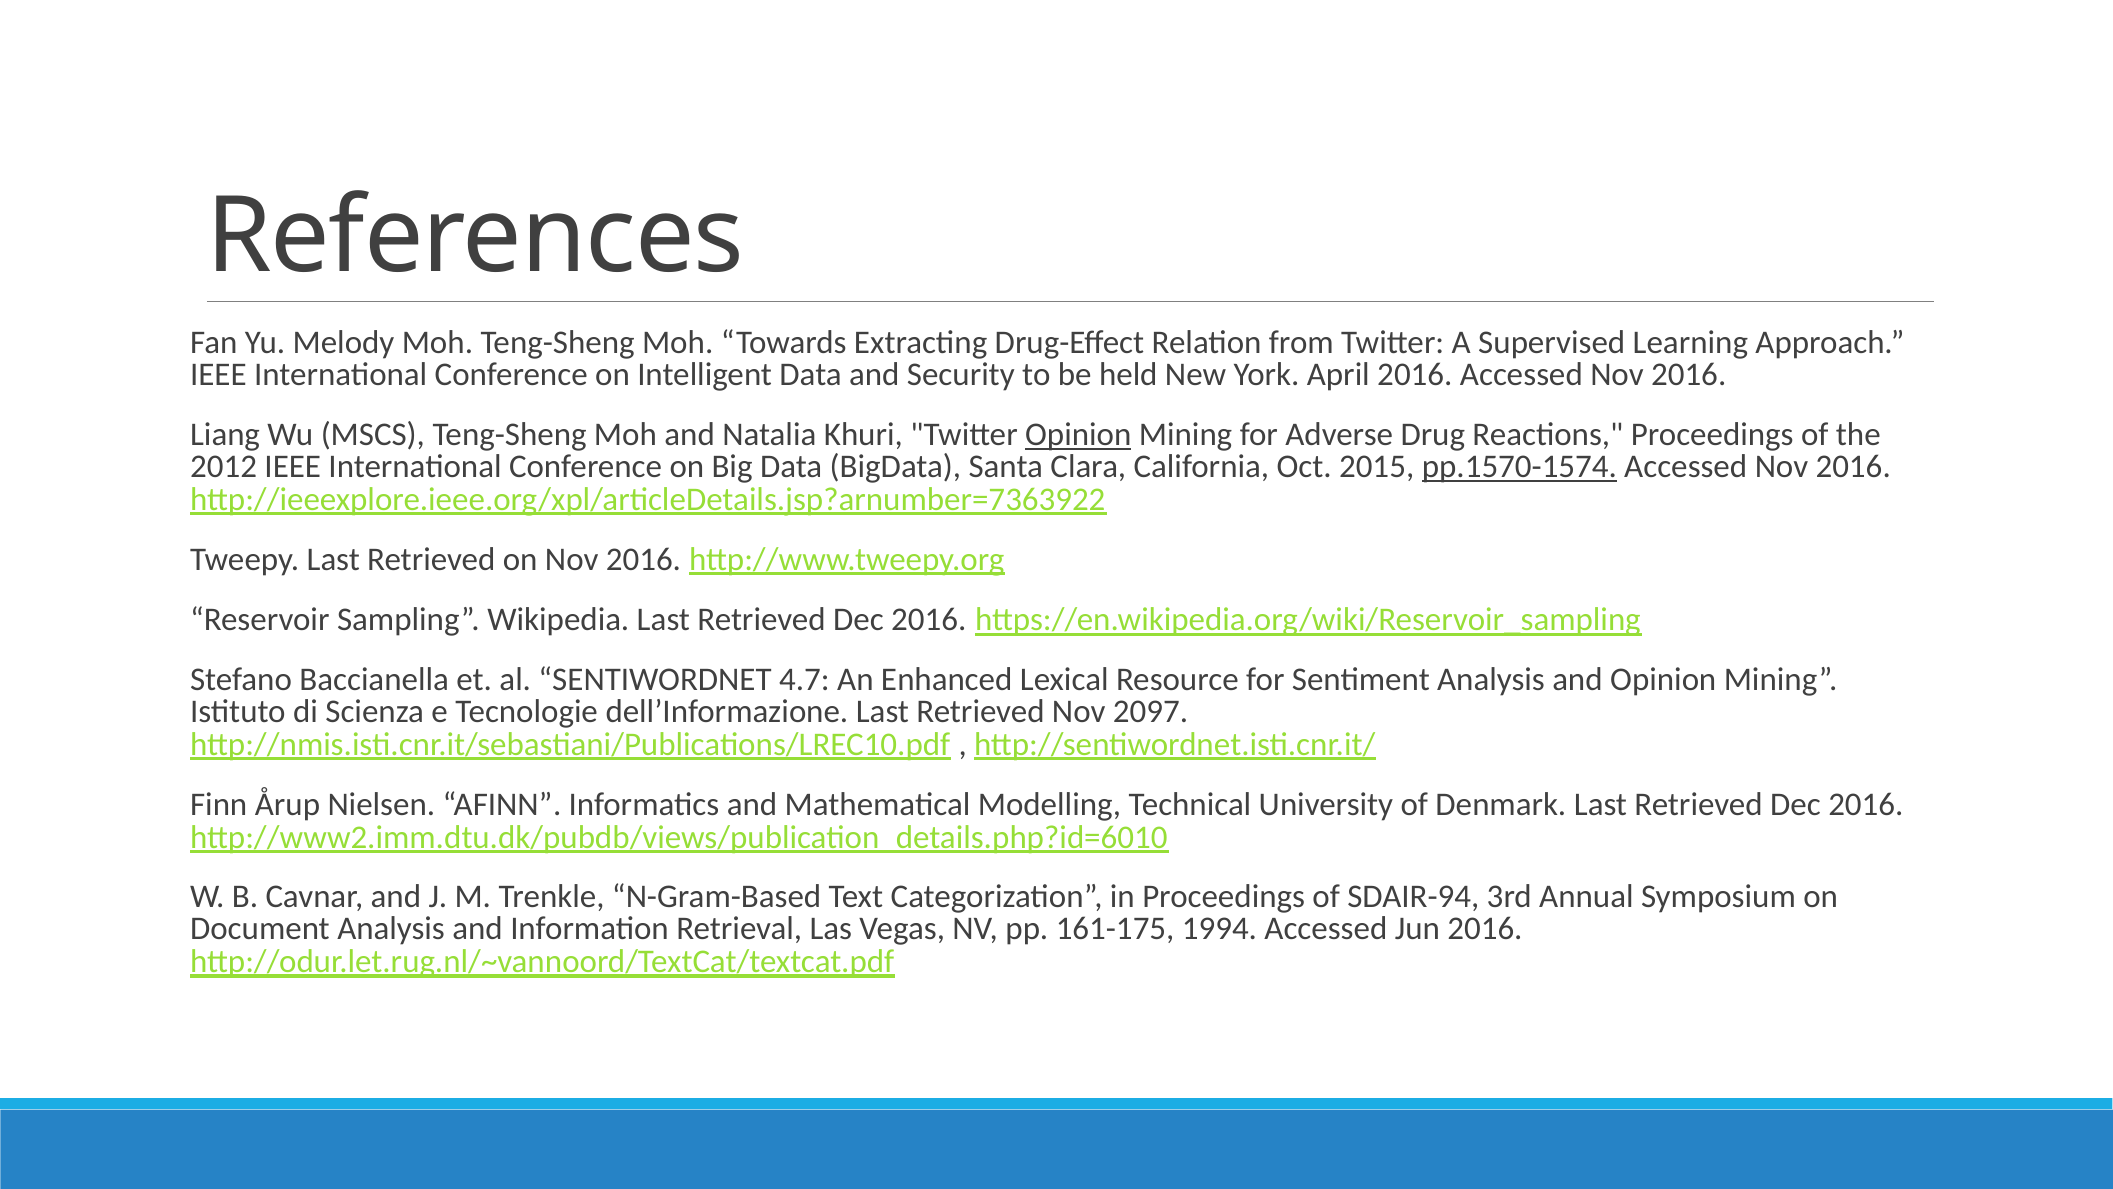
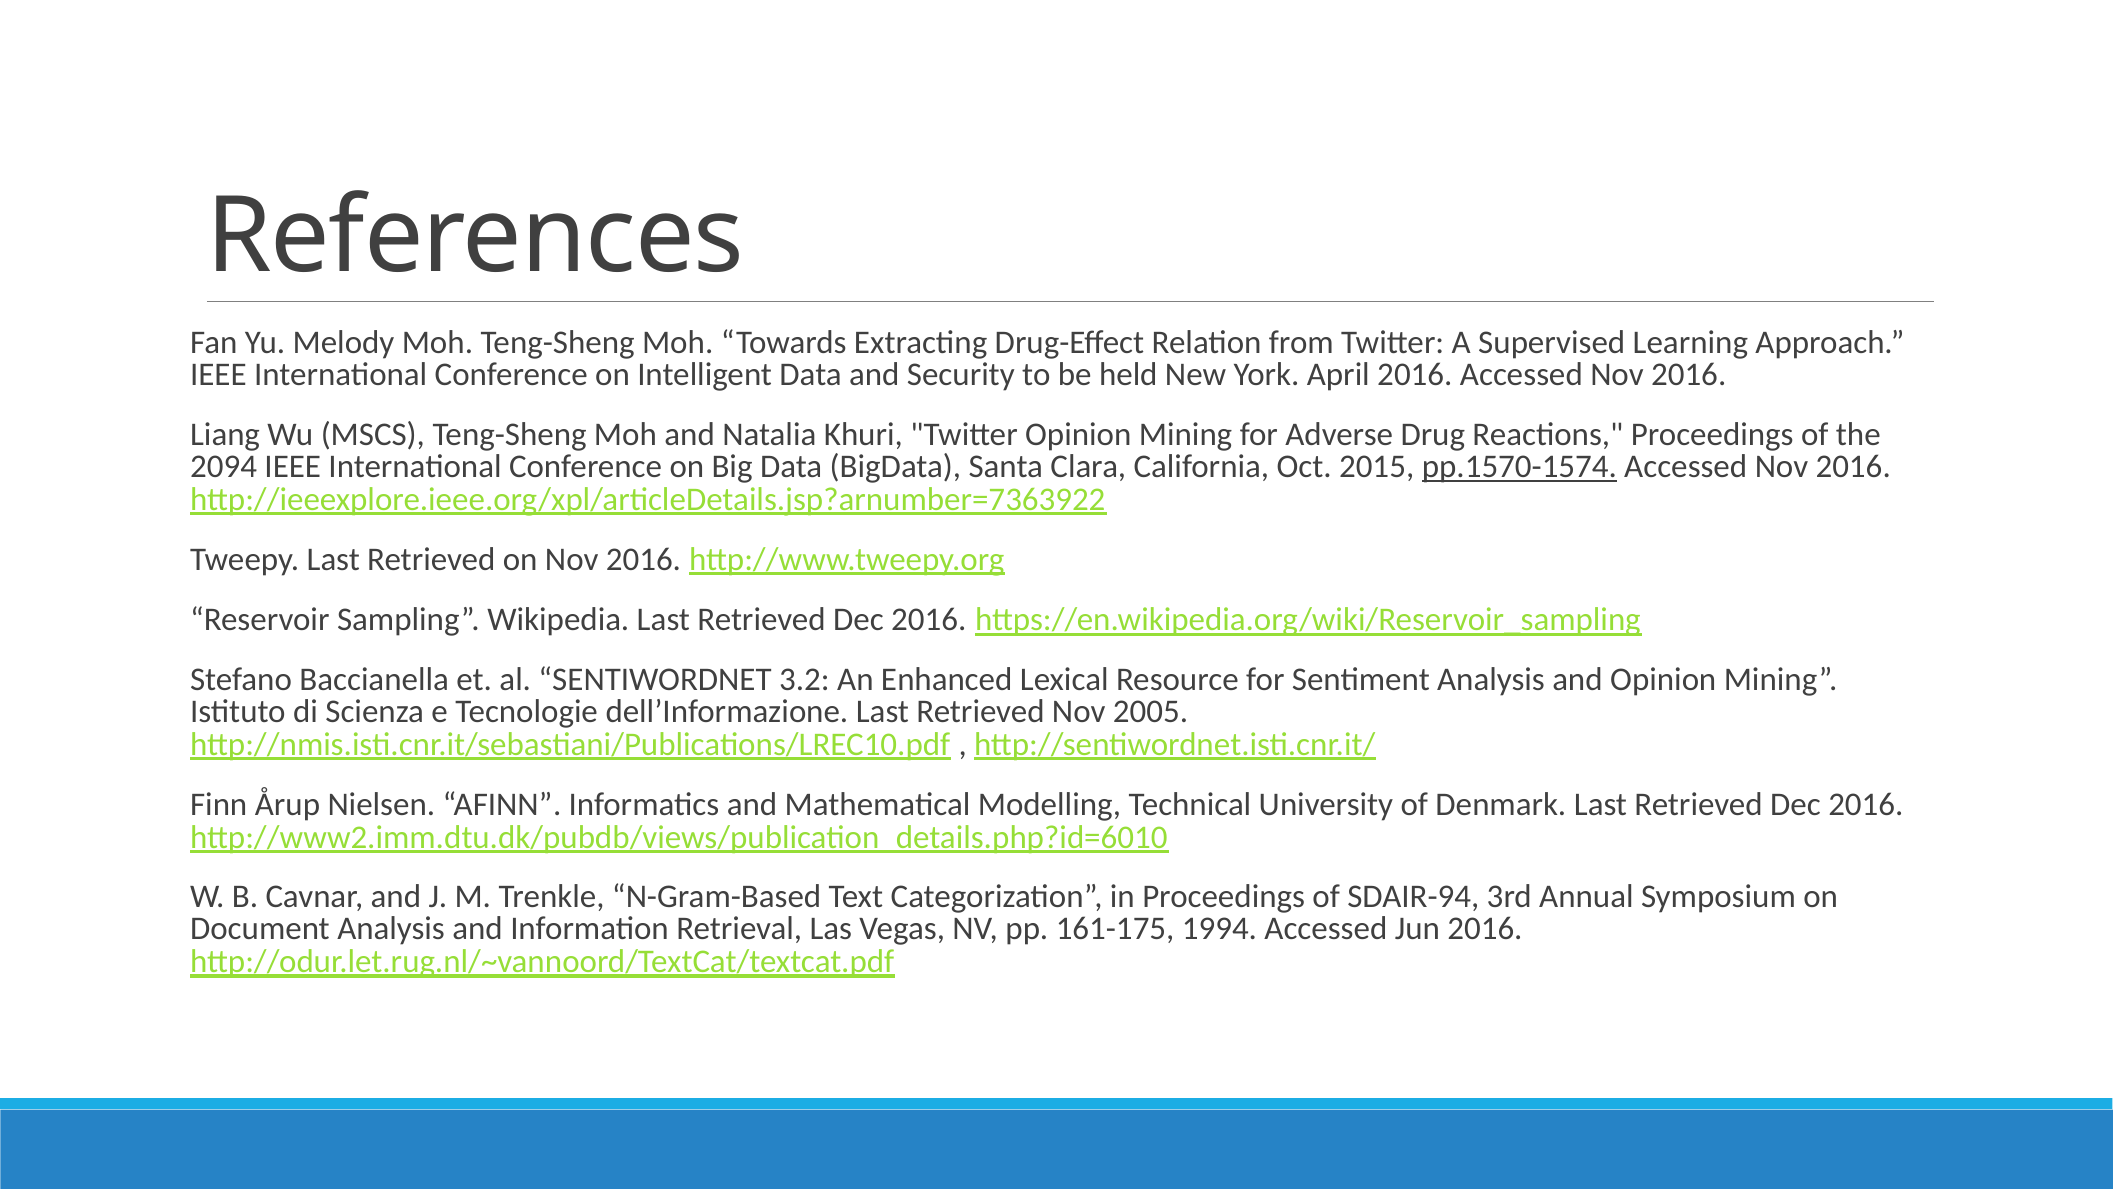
Opinion underline: present -> none (1078, 434)
2012: 2012 -> 2094 (224, 466)
4.7: 4.7 -> 3.2 (804, 680)
2097: 2097 -> 2005 (1151, 712)
